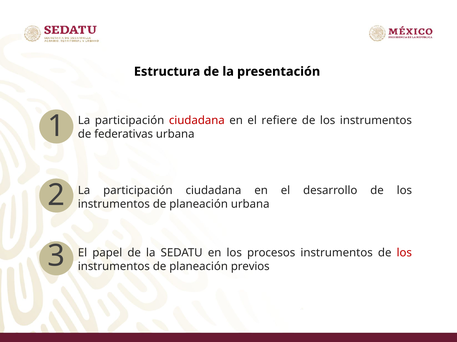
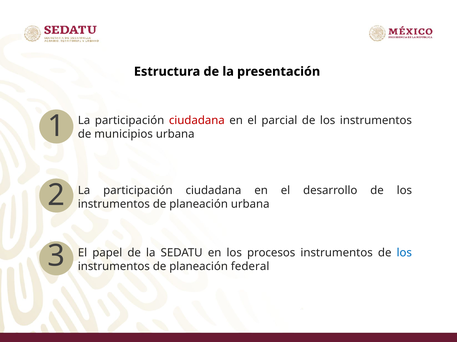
refiere: refiere -> parcial (279, 121)
federativas: federativas -> municipios (124, 134)
los colour: red -> blue (404, 253)
previos: previos -> federal (250, 267)
